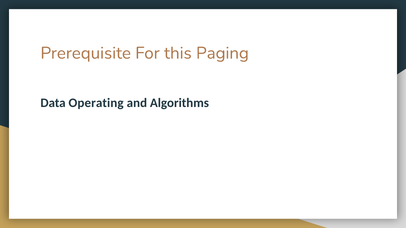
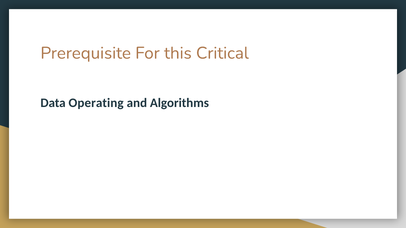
Paging: Paging -> Critical (222, 53)
